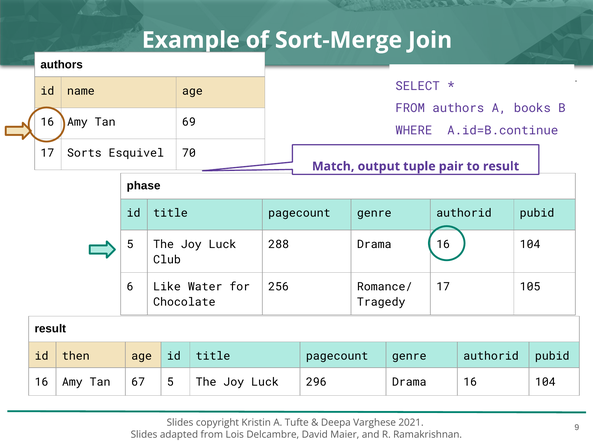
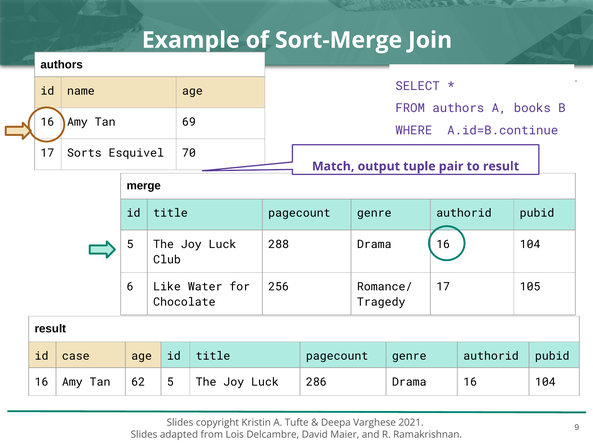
phase: phase -> merge (144, 186)
then: then -> case (76, 356)
67: 67 -> 62 (138, 382)
296: 296 -> 286 (316, 382)
